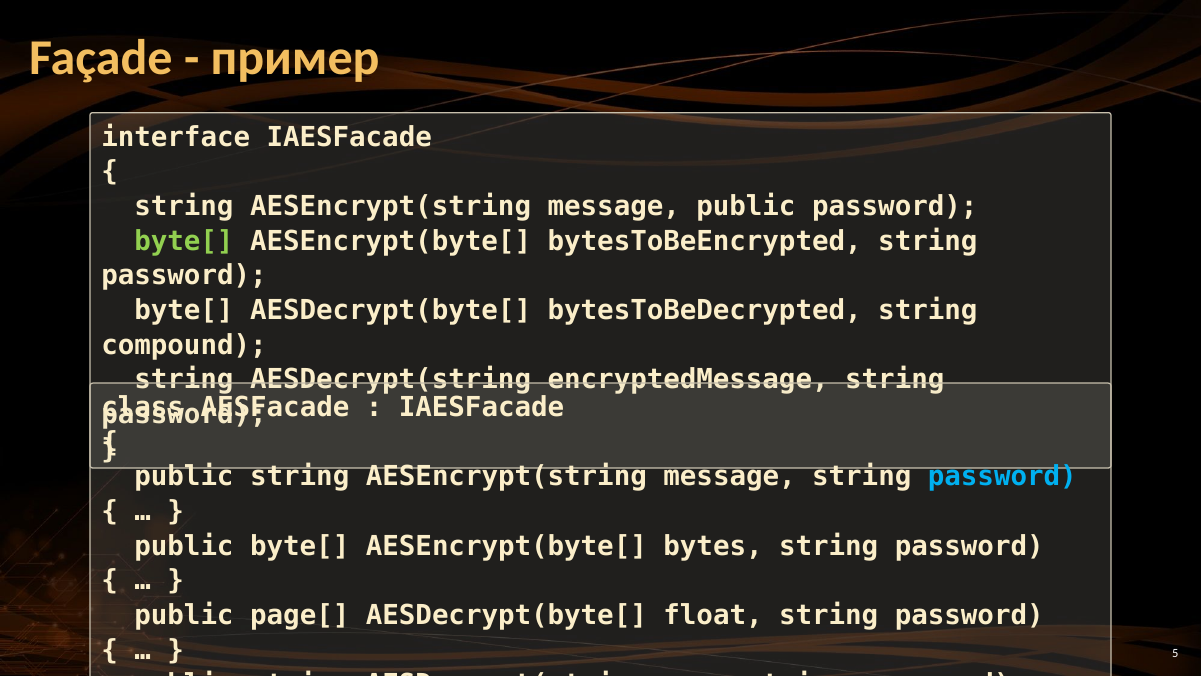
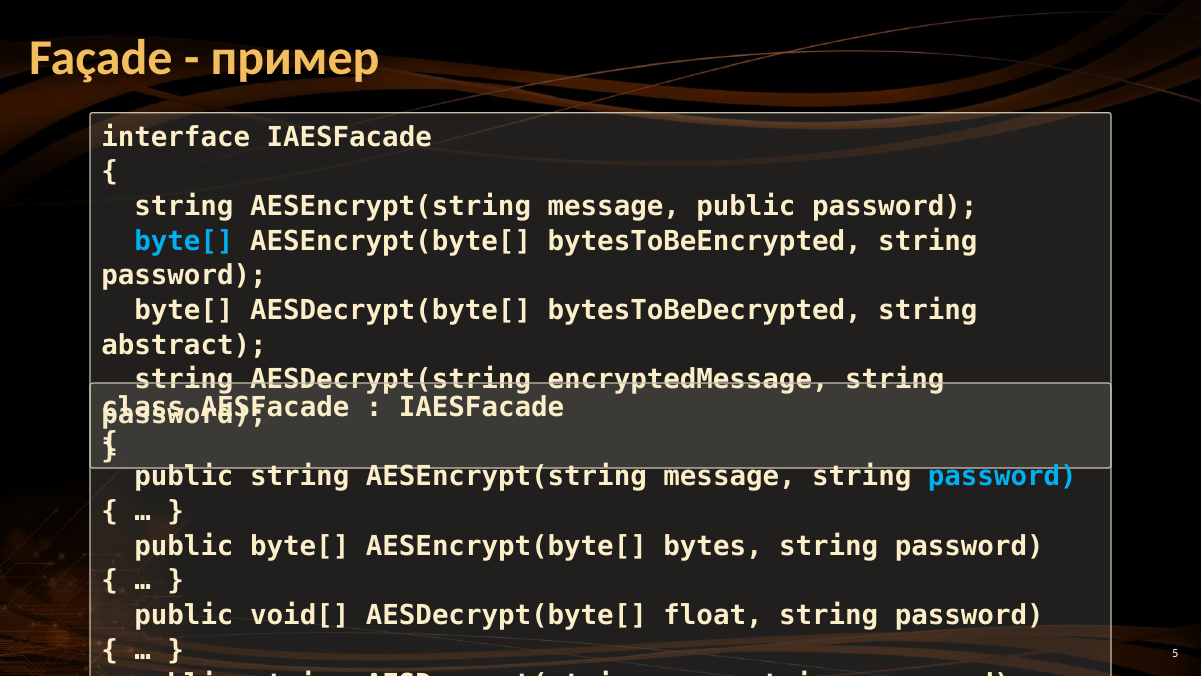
byte[ colour: light green -> light blue (184, 241)
compound: compound -> abstract (184, 345)
page[: page[ -> void[ (300, 615)
